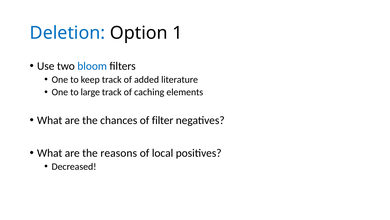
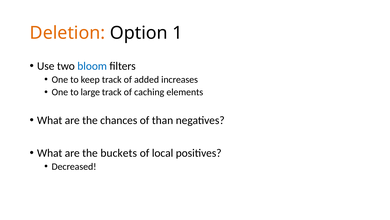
Deletion colour: blue -> orange (67, 33)
literature: literature -> increases (180, 79)
filter: filter -> than (163, 120)
reasons: reasons -> buckets (119, 153)
